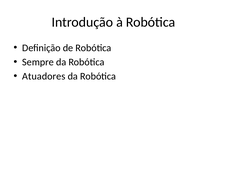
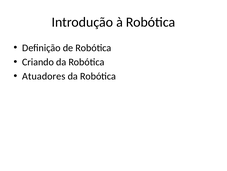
Sempre: Sempre -> Criando (38, 62)
